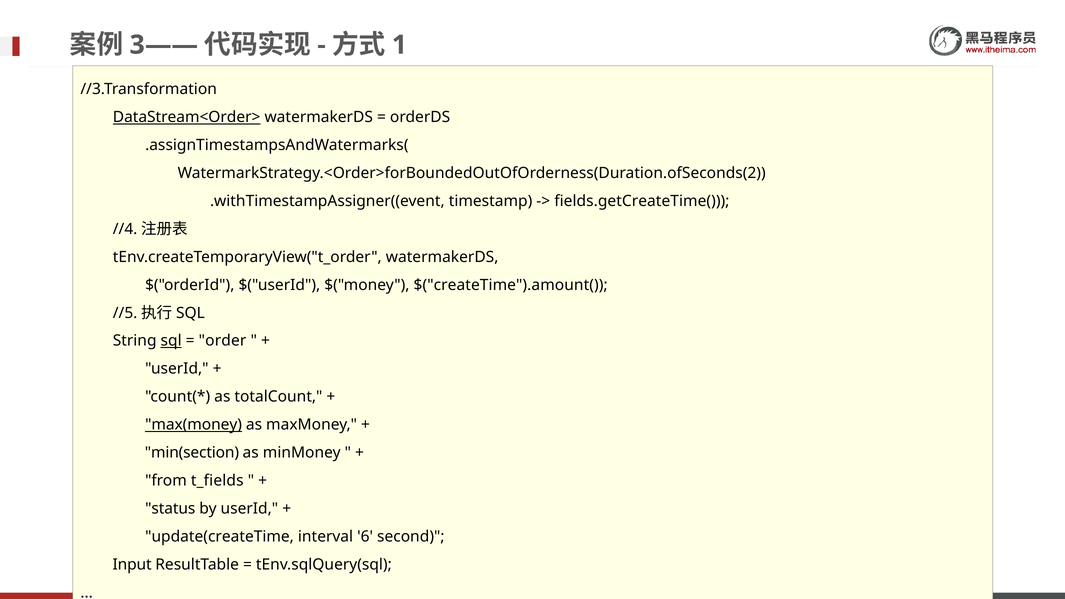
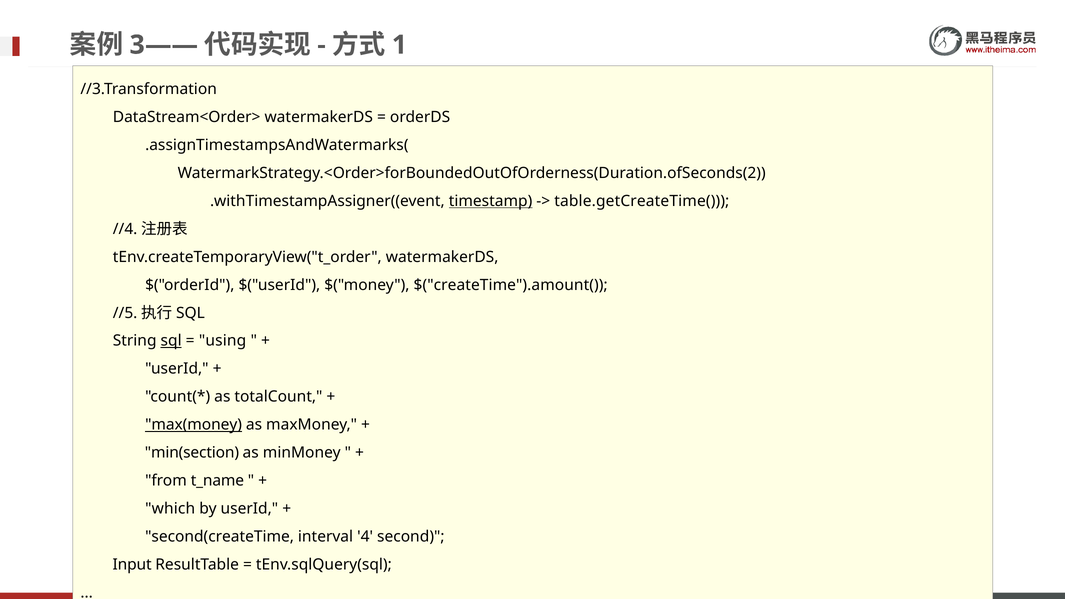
DataStream<Order> underline: present -> none (187, 117)
timestamp underline: none -> present (491, 201)
fields.getCreateTime(: fields.getCreateTime( -> table.getCreateTime( (642, 201)
order: order -> using (223, 341)
t_fields: t_fields -> t_name (217, 481)
status: status -> which (170, 509)
update(createTime: update(createTime -> second(createTime (220, 537)
6: 6 -> 4 (365, 537)
